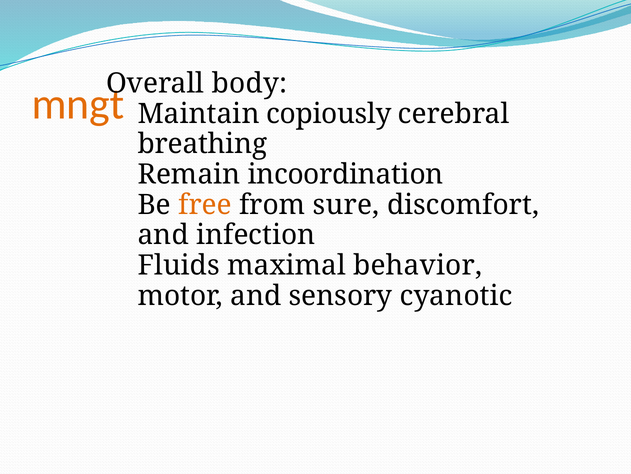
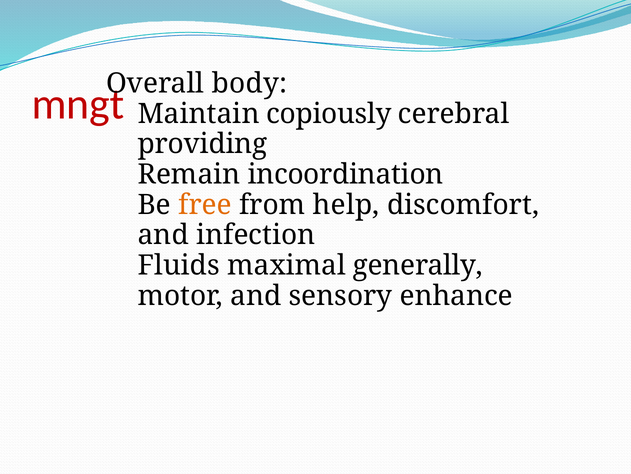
mngt colour: orange -> red (78, 104)
breathing: breathing -> providing (202, 144)
sure: sure -> help (346, 205)
behavior: behavior -> generally (418, 265)
cyanotic: cyanotic -> enhance (456, 295)
